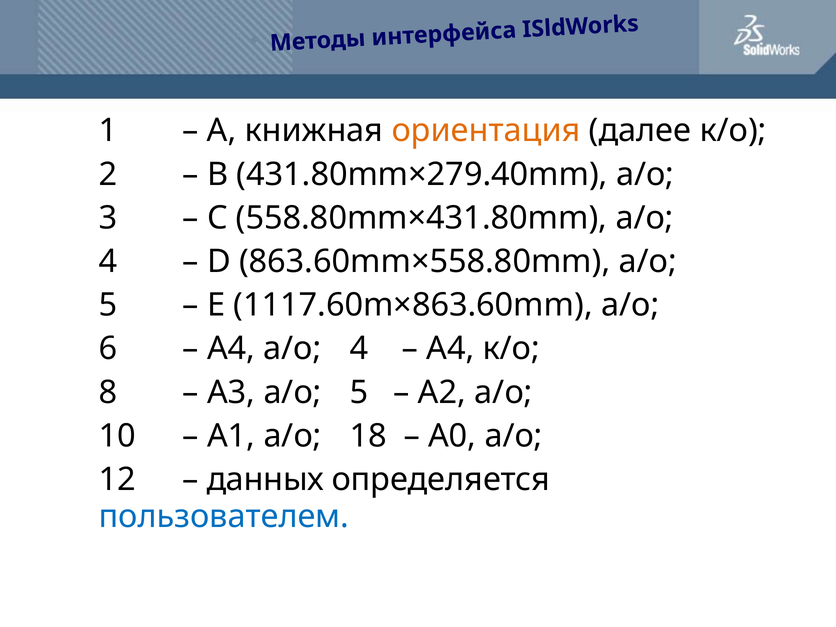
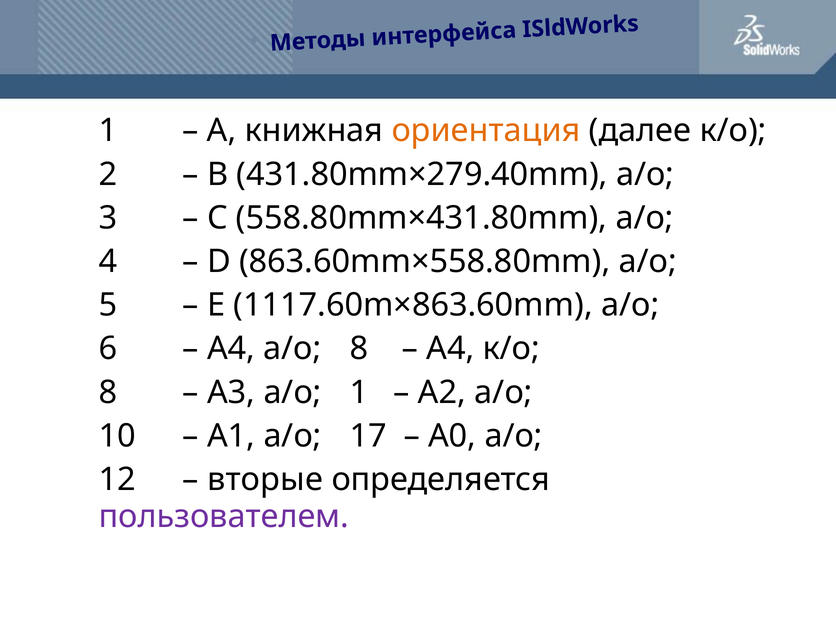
A4 а/о 4: 4 -> 8 (359, 349)
A3 а/о 5: 5 -> 1 (359, 392)
18: 18 -> 17 (368, 436)
данных: данных -> вторые (265, 480)
пользователем colour: blue -> purple (224, 517)
